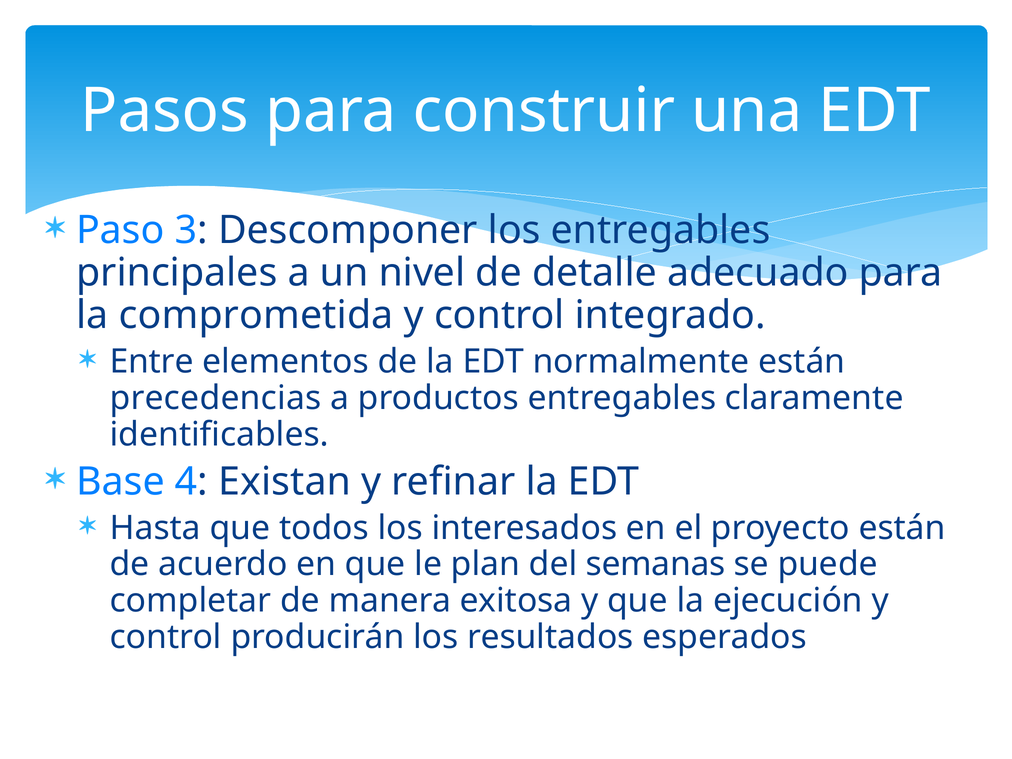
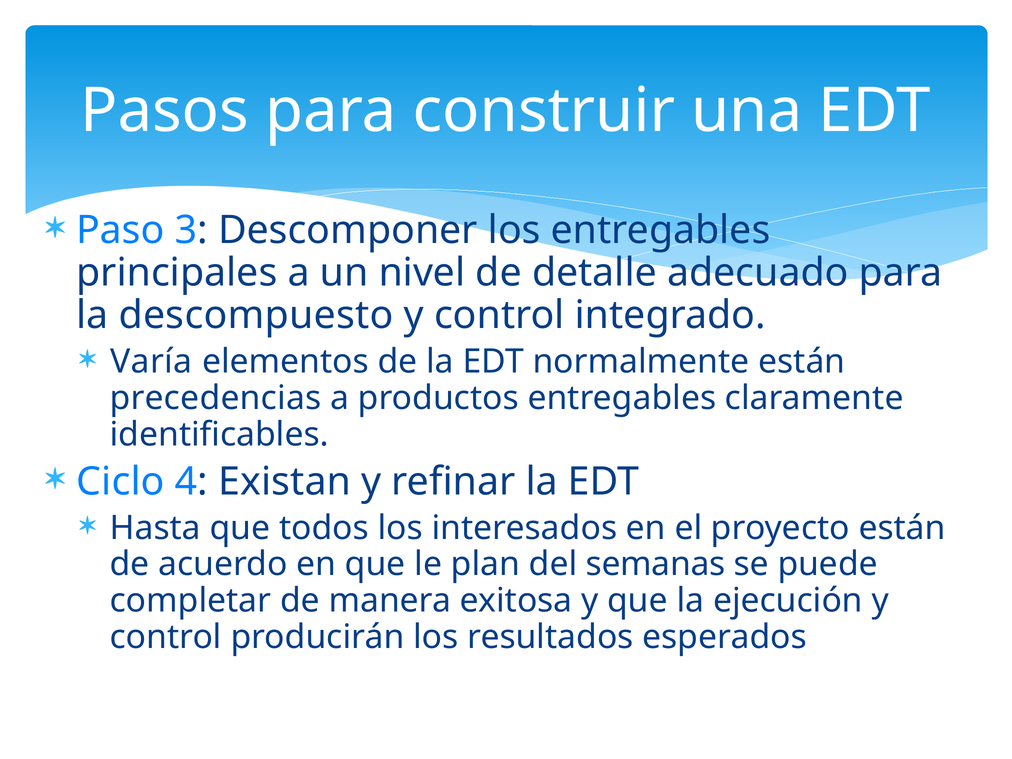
comprometida: comprometida -> descompuesto (256, 315)
Entre: Entre -> Varía (151, 362)
Base: Base -> Ciclo (120, 482)
